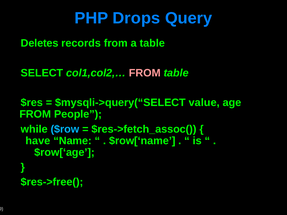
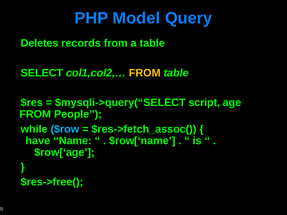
Drops: Drops -> Model (136, 18)
FROM colour: pink -> yellow (145, 73)
value: value -> script (204, 103)
